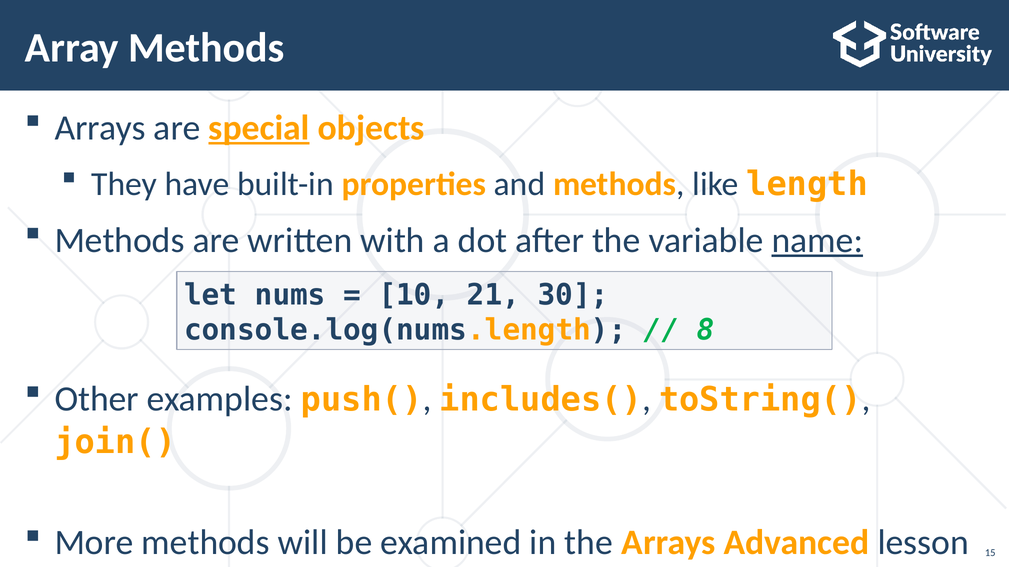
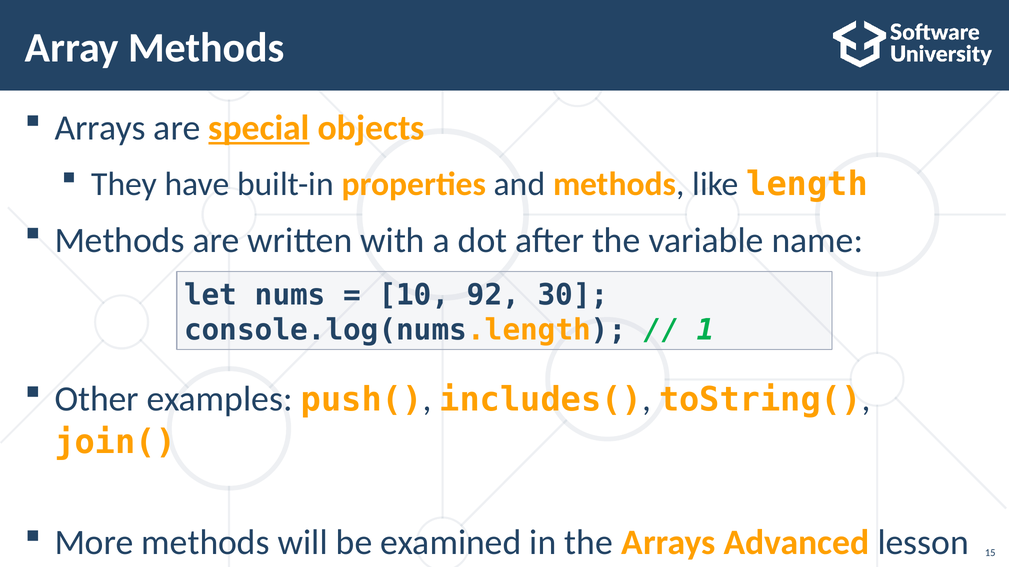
name underline: present -> none (817, 241)
21: 21 -> 92 (494, 295)
8: 8 -> 1 (706, 331)
